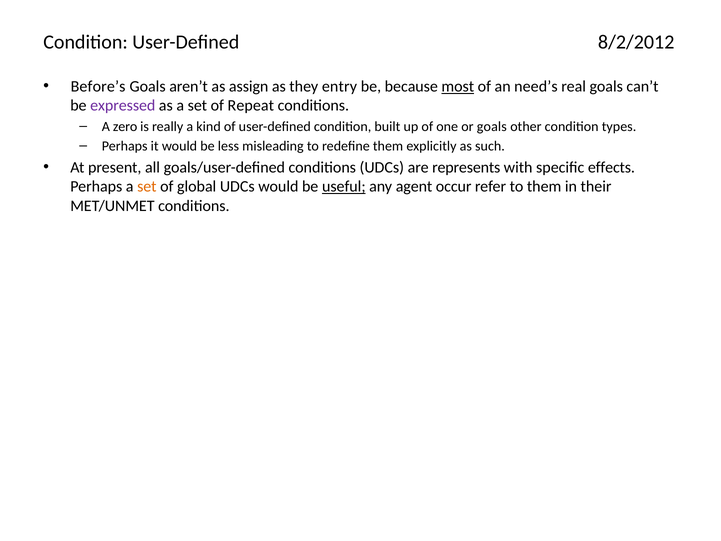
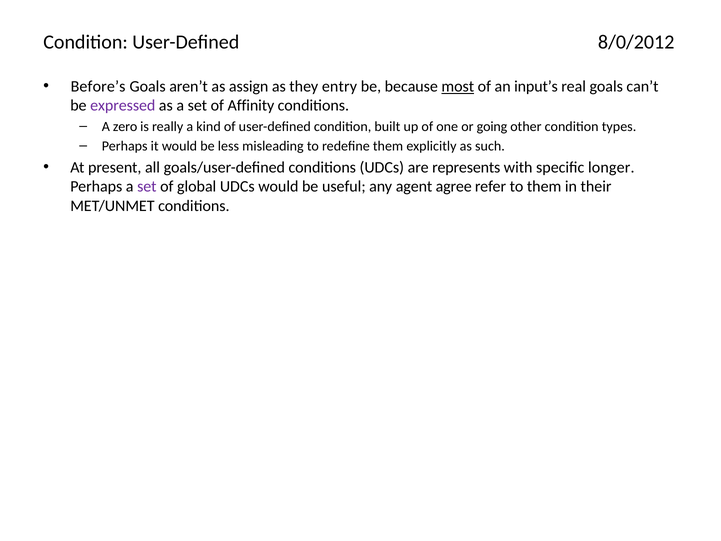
8/2/2012: 8/2/2012 -> 8/0/2012 (636, 42)
need’s: need’s -> input’s (536, 86)
Repeat: Repeat -> Affinity (251, 106)
or goals: goals -> going (492, 126)
effects: effects -> longer (611, 167)
set colour: orange -> purple (147, 187)
useful underline: present -> none (344, 187)
occur: occur -> agree (454, 187)
